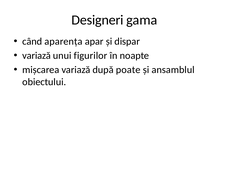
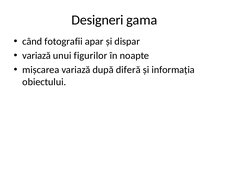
aparența: aparența -> fotografii (64, 42)
poate: poate -> diferă (128, 70)
ansamblul: ansamblul -> informația (173, 70)
